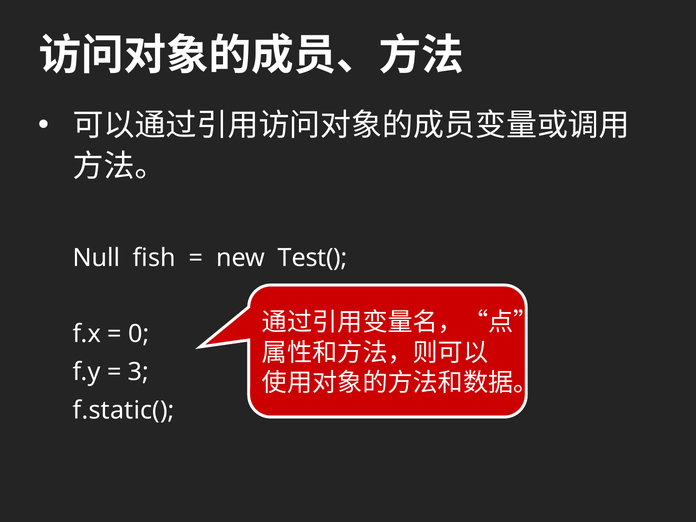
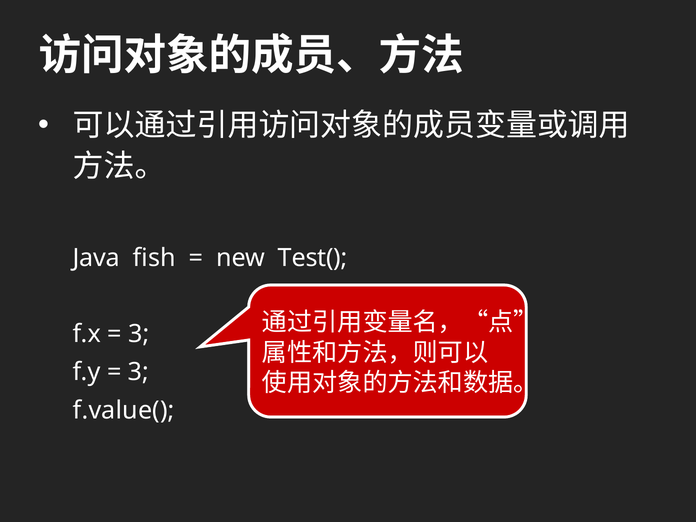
Null: Null -> Java (96, 258)
0: 0 -> 3 (139, 334)
f.static(: f.static( -> f.value( (124, 410)
